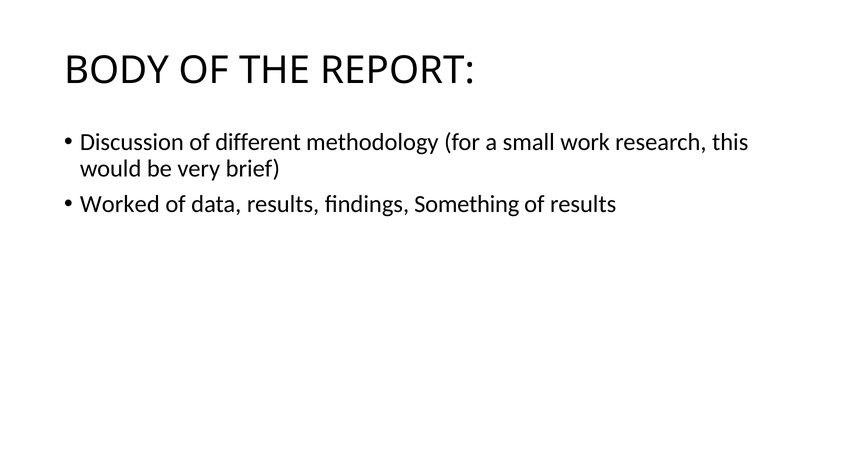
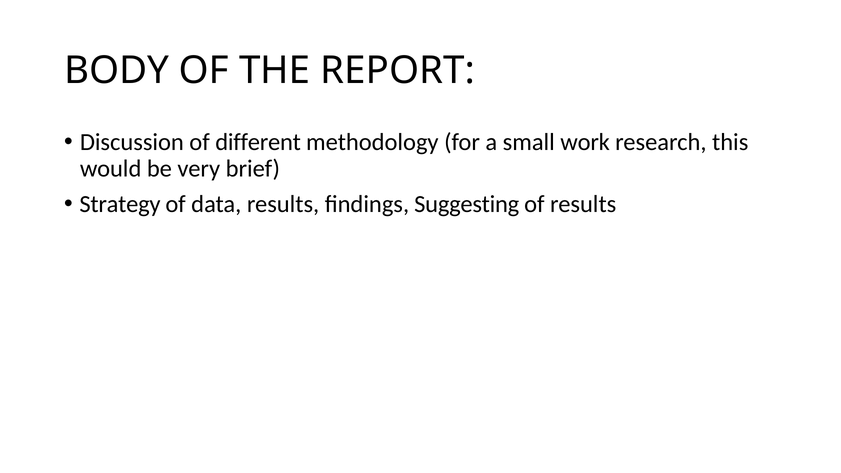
Worked: Worked -> Strategy (120, 204)
Something: Something -> Suggesting (467, 204)
